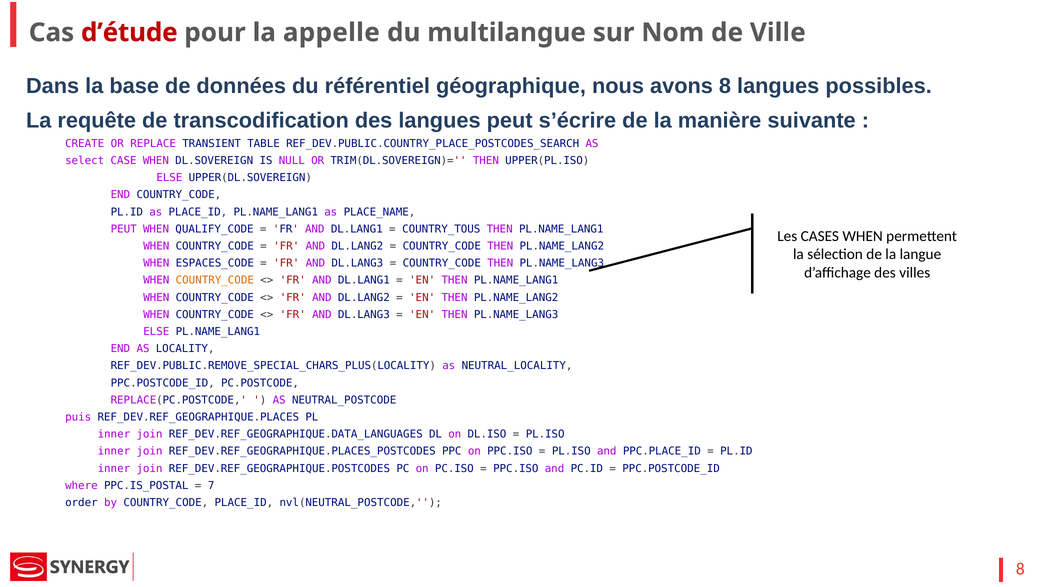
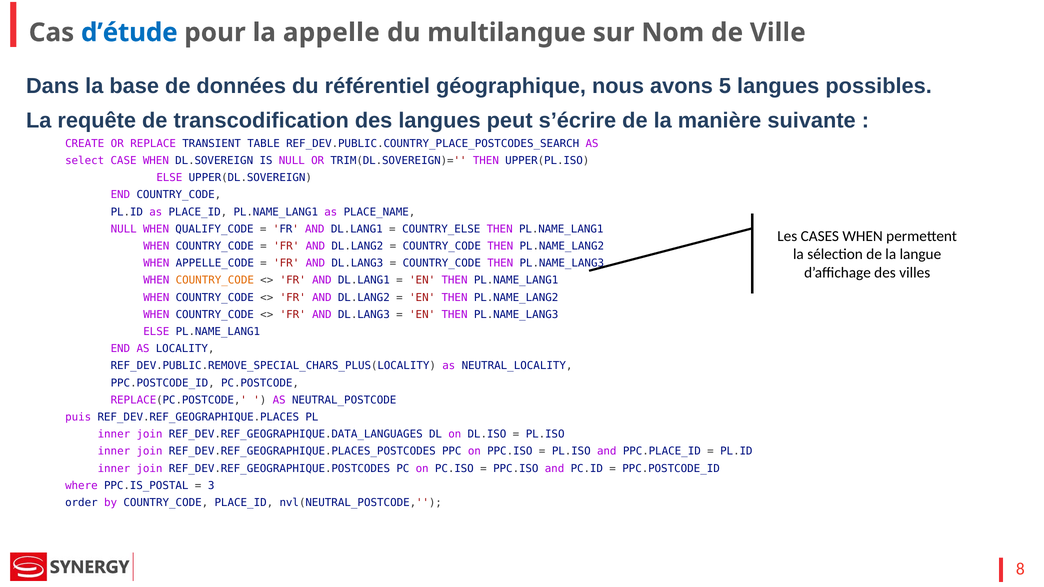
d’étude colour: red -> blue (129, 33)
avons 8: 8 -> 5 (725, 86)
PEUT: PEUT -> NULL (124, 229)
COUNTRY_TOUS: COUNTRY_TOUS -> COUNTRY_ELSE (441, 229)
ESPACES_CODE: ESPACES_CODE -> APPELLE_CODE (215, 263)
7: 7 -> 3 (211, 486)
